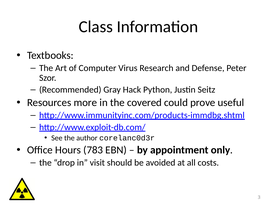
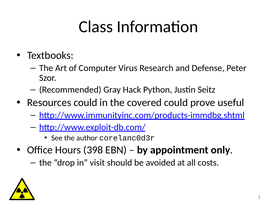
Resources more: more -> could (85, 103)
783: 783 -> 398 (93, 151)
